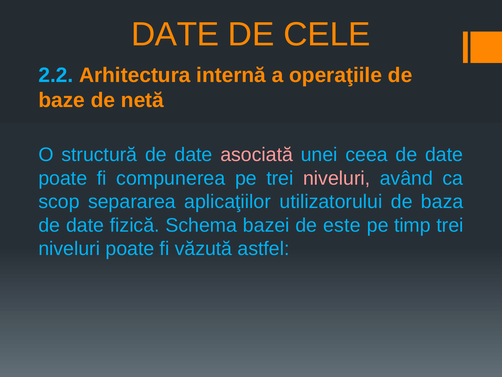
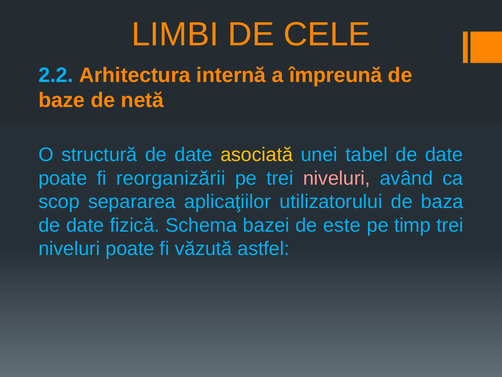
DATE: DATE -> LIMBI (175, 34)
operaţiile: operaţiile -> împreună (336, 75)
asociată colour: pink -> yellow (257, 155)
ceea: ceea -> tabel (367, 155)
compunerea: compunerea -> reorganizării (171, 178)
